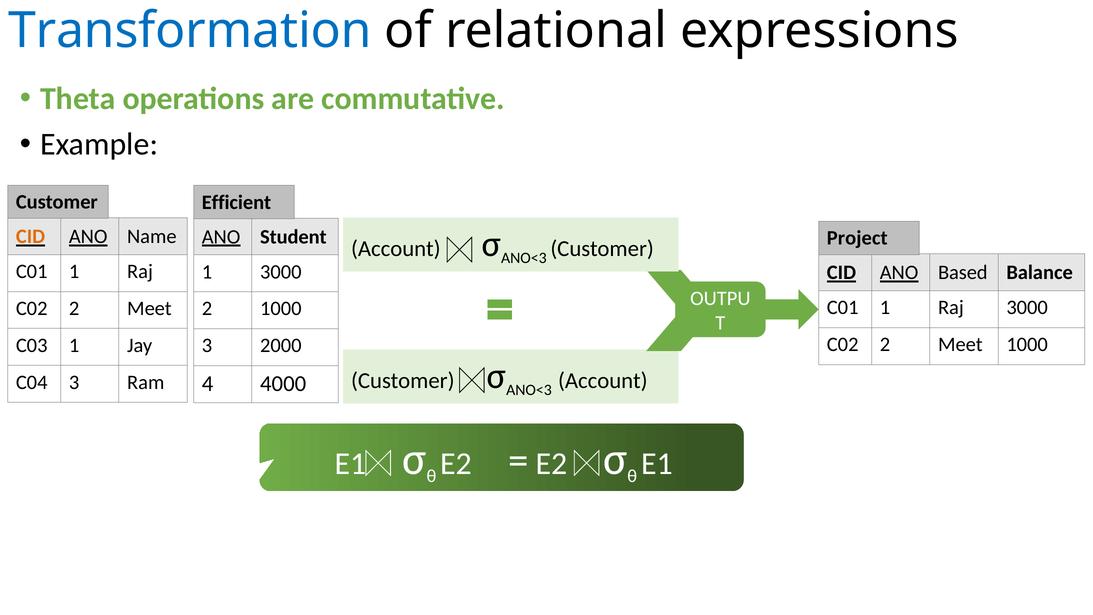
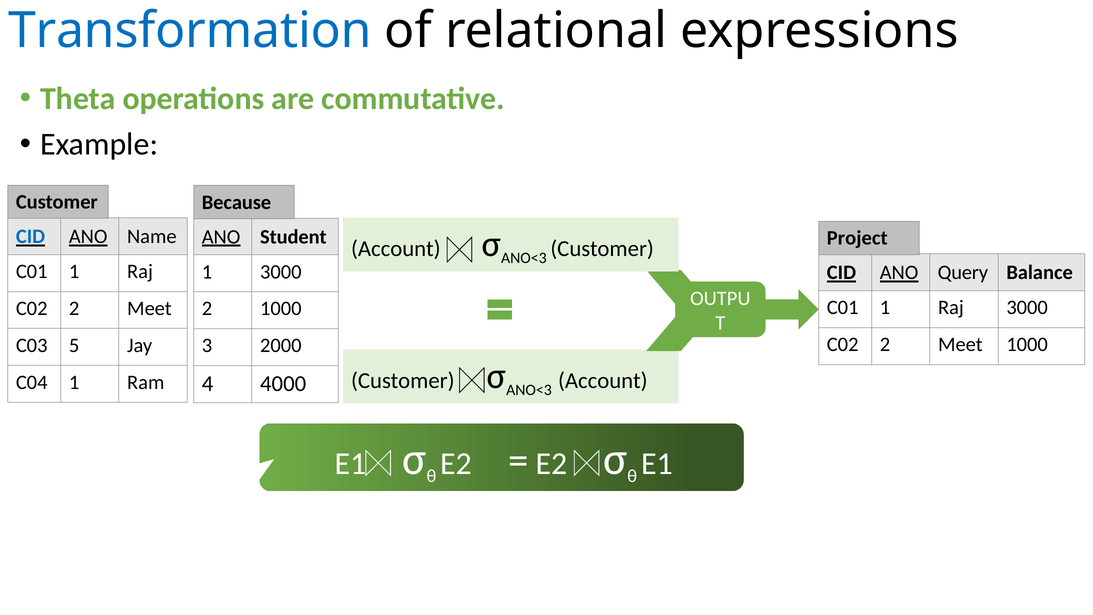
Efficient: Efficient -> Because (236, 202)
CID colour: orange -> blue (31, 236)
Based: Based -> Query (963, 273)
C03 1: 1 -> 5 (74, 345)
C04 3: 3 -> 1 (74, 382)
